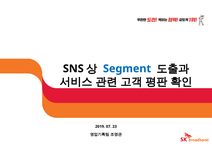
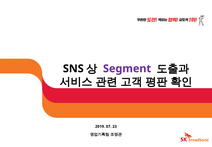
Segment colour: blue -> purple (127, 69)
